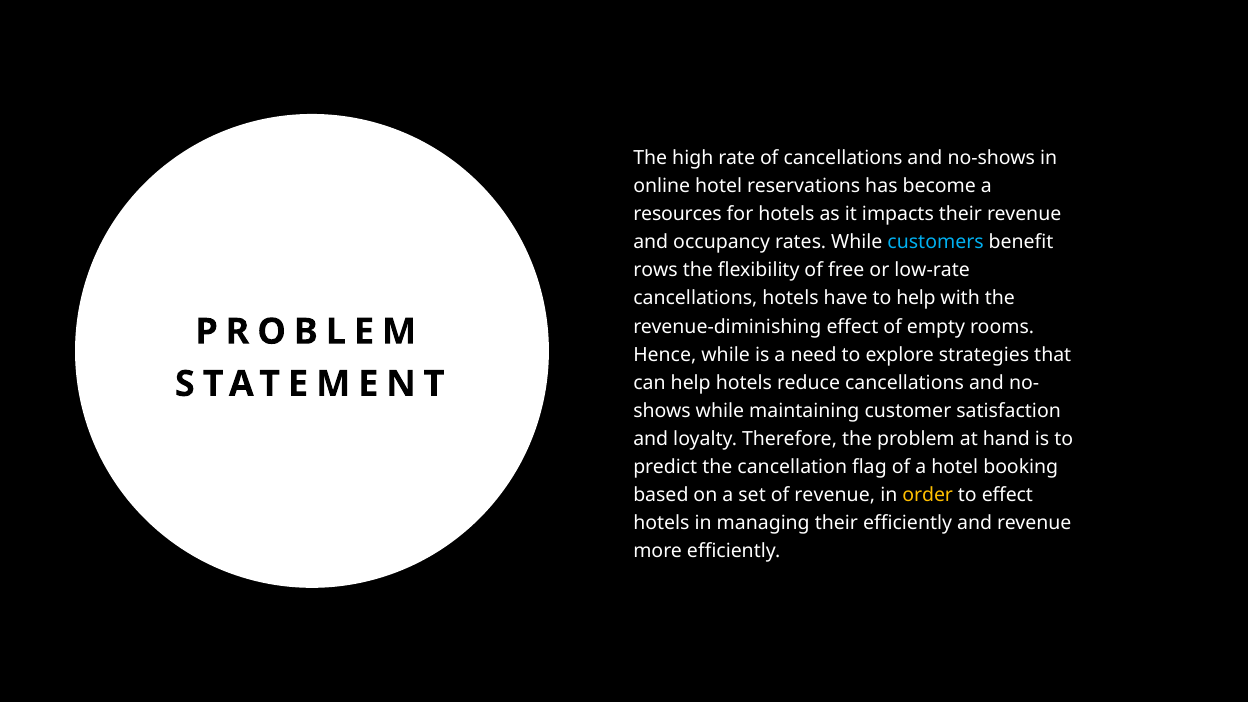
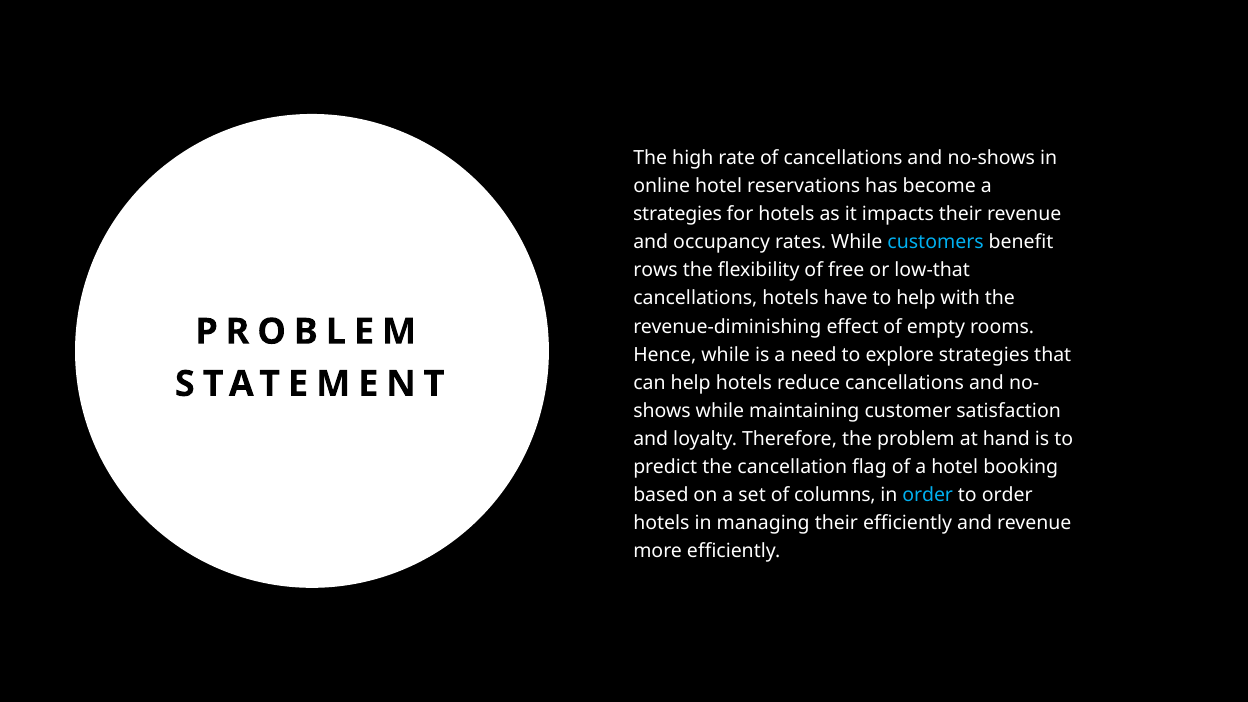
resources: resources -> strategies (678, 214)
low-rate: low-rate -> low-that (932, 270)
of revenue: revenue -> columns (835, 495)
order colour: yellow -> light blue (928, 495)
to effect: effect -> order (1007, 495)
